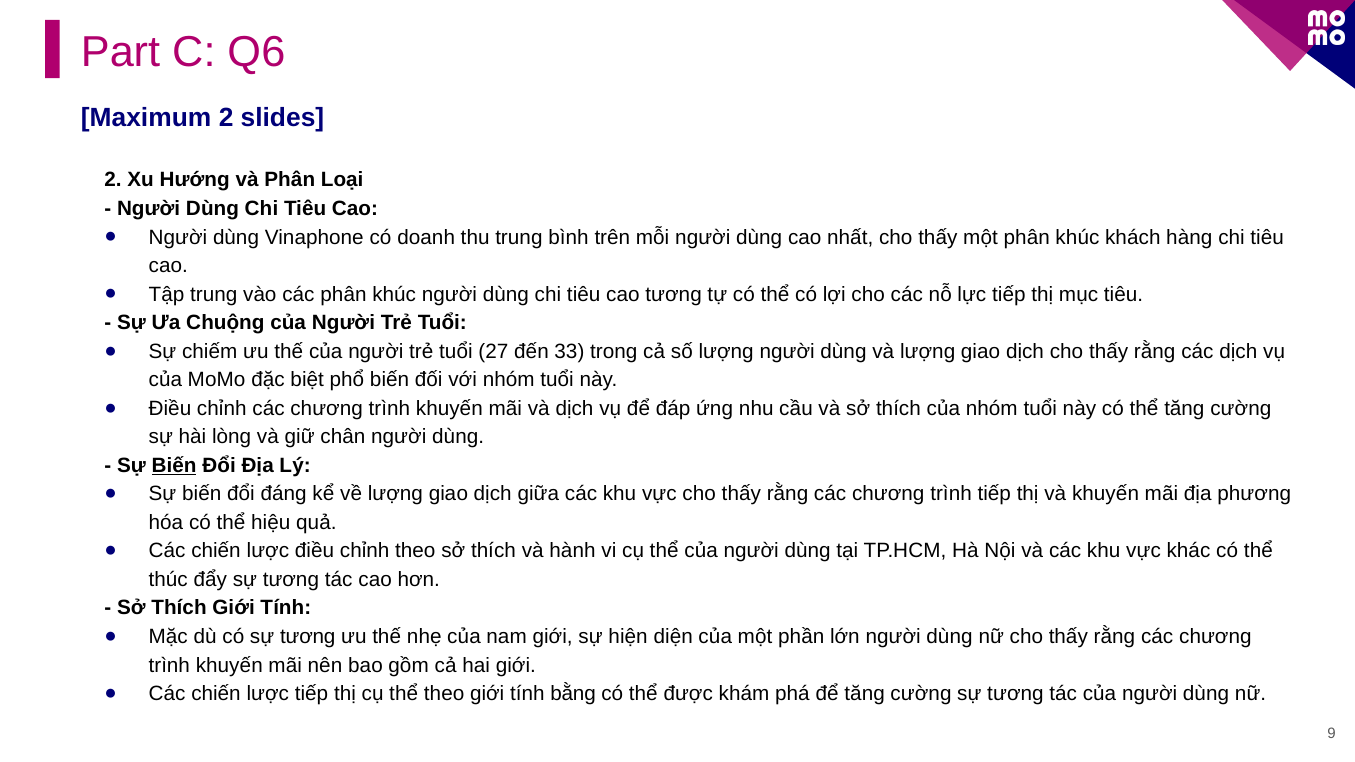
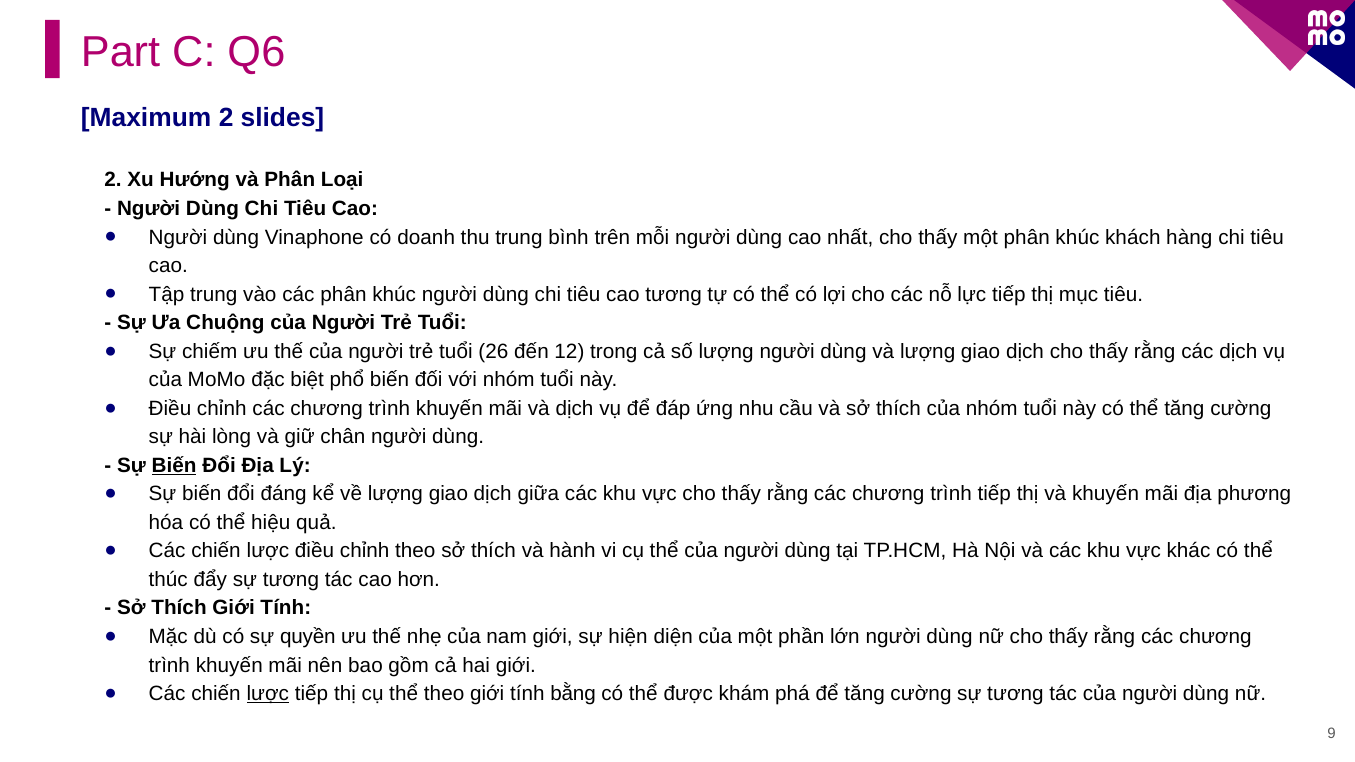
27: 27 -> 26 (493, 351)
33: 33 -> 12 (569, 351)
có sự tương: tương -> quyền (308, 637)
lược underline: none -> present (268, 694)
